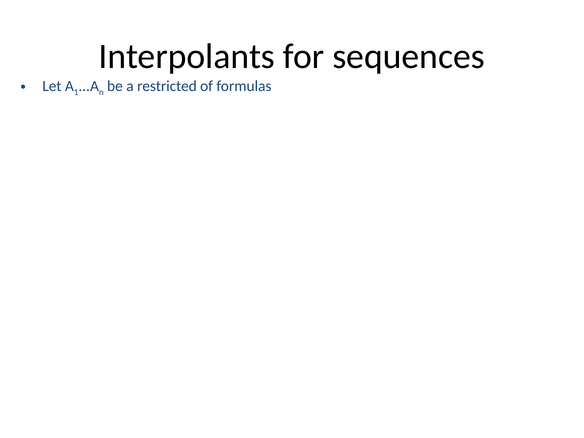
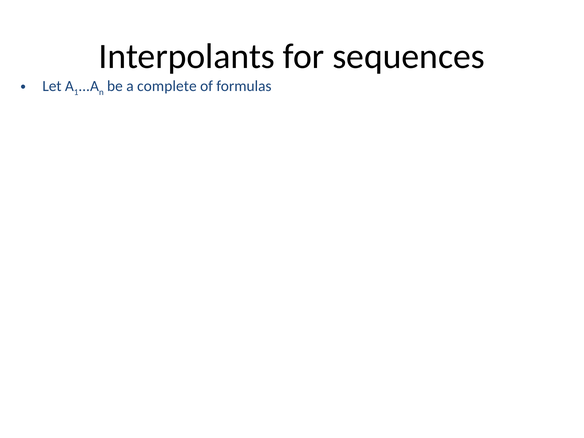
restricted: restricted -> complete (167, 86)
